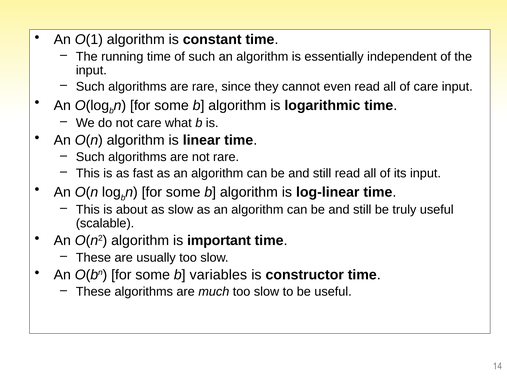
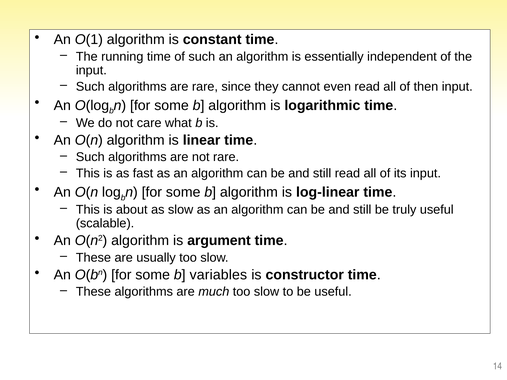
of care: care -> then (426, 87)
important: important -> argument (219, 241)
